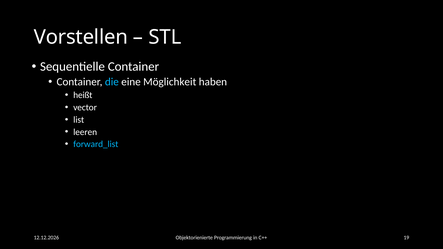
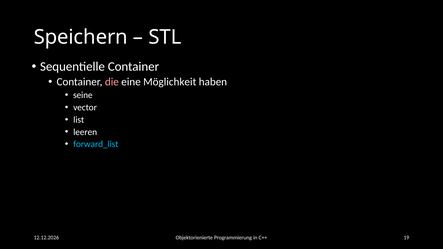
Vorstellen: Vorstellen -> Speichern (81, 37)
die colour: light blue -> pink (112, 82)
heißt: heißt -> seine (83, 95)
